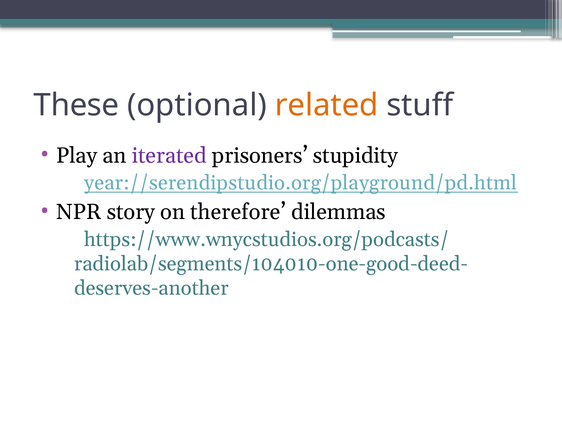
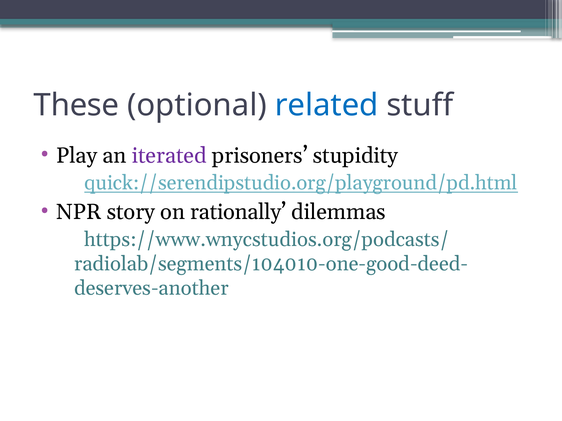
related colour: orange -> blue (327, 105)
year://serendipstudio.org/playground/pd.html: year://serendipstudio.org/playground/pd.html -> quick://serendipstudio.org/playground/pd.html (301, 183)
therefore: therefore -> rationally (238, 212)
